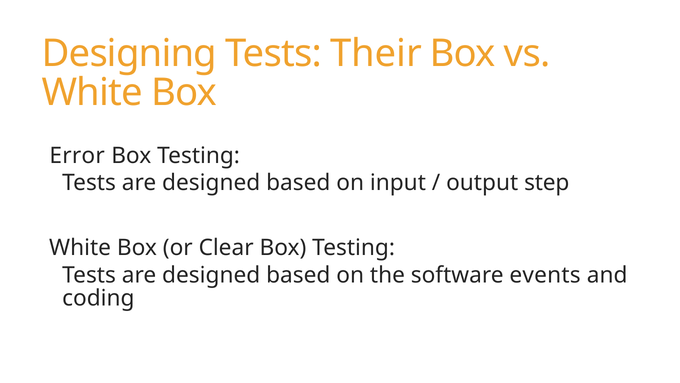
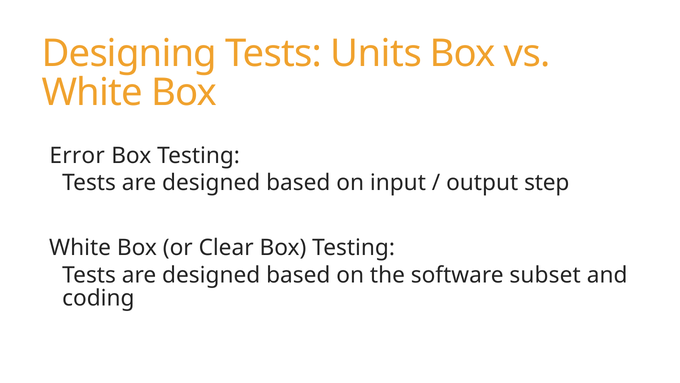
Their: Their -> Units (376, 54)
events: events -> subset (545, 275)
